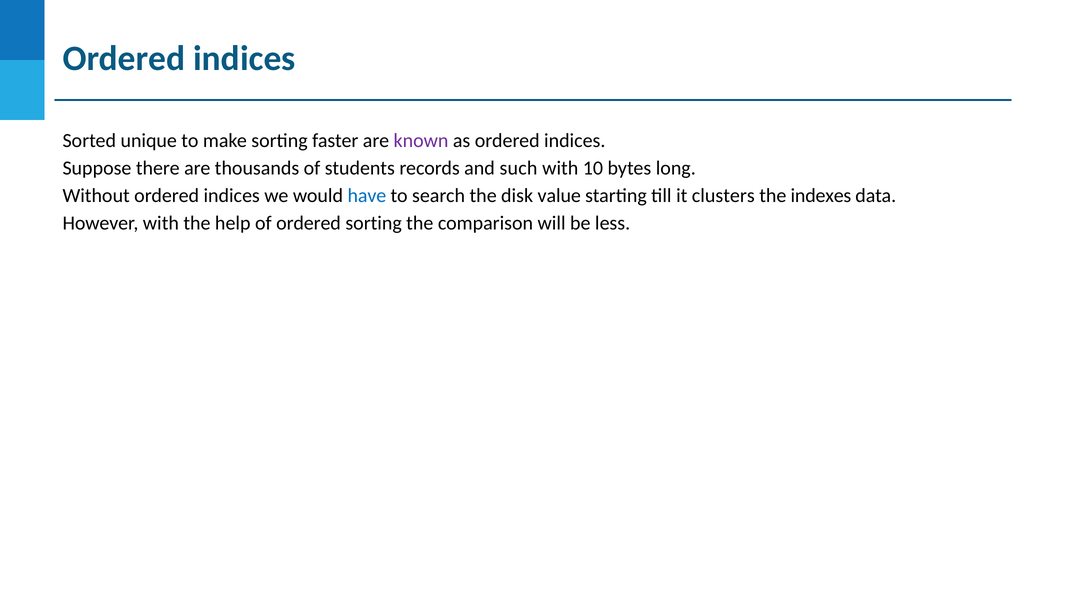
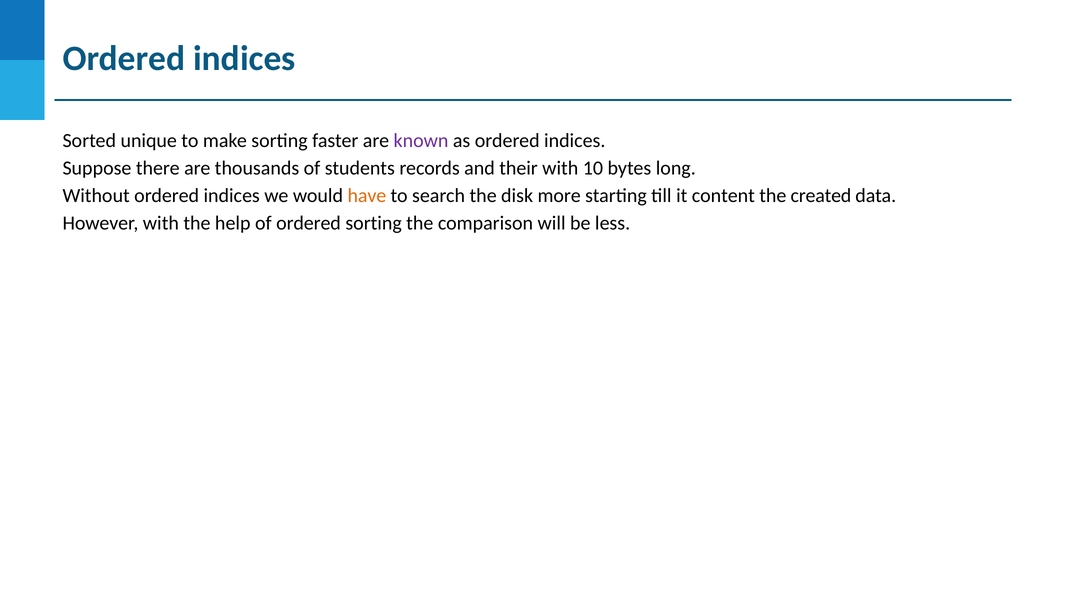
such: such -> their (519, 168)
have colour: blue -> orange (367, 196)
value: value -> more (559, 196)
clusters: clusters -> content (723, 196)
indexes: indexes -> created (821, 196)
